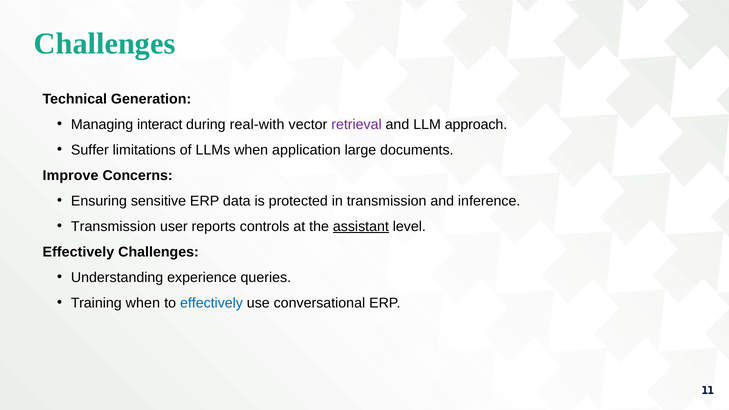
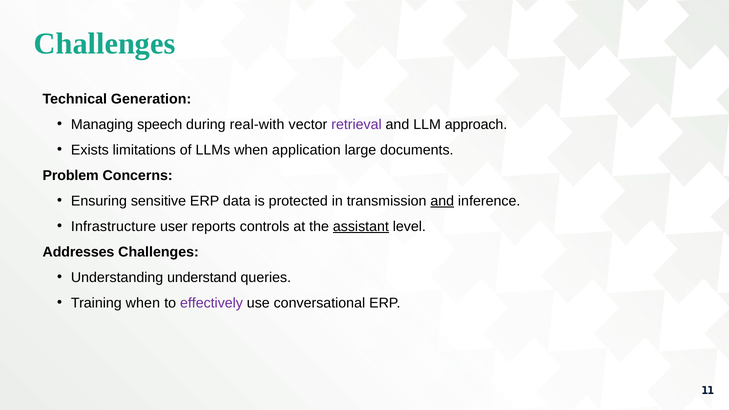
interact: interact -> speech (160, 124)
Suffer: Suffer -> Exists (90, 150)
Improve: Improve -> Problem (71, 175)
and underline: none -> present (442, 201)
Transmission: Transmission -> Infrastructure (114, 226)
Effectively: Effectively -> Addresses (78, 252)
experience: experience -> understand (202, 278)
effectively colour: blue -> purple (211, 303)
